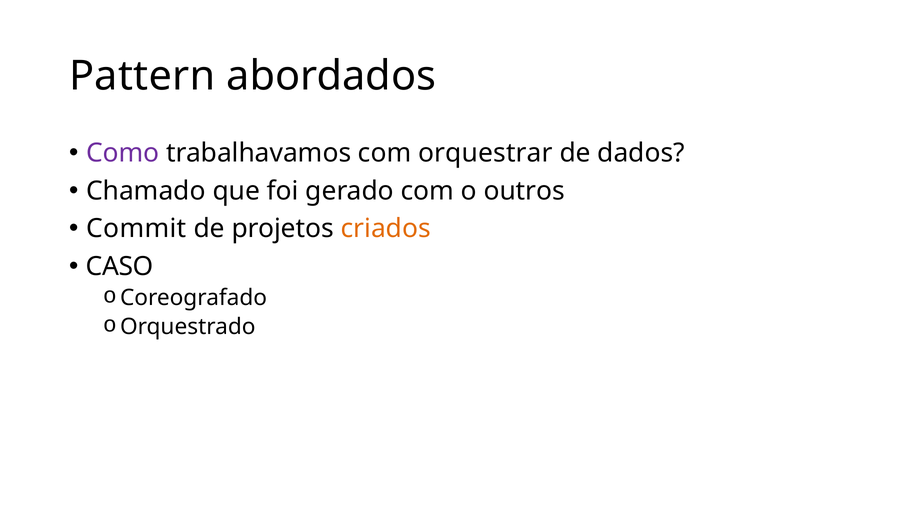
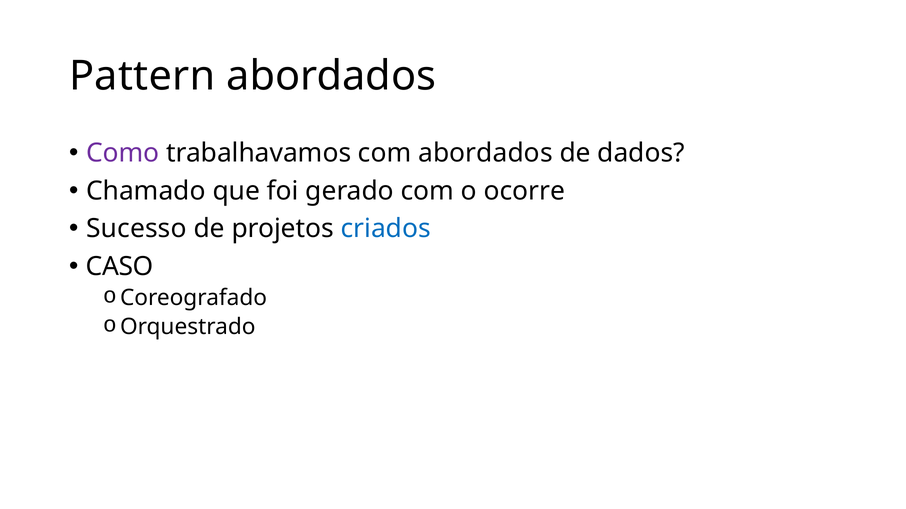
com orquestrar: orquestrar -> abordados (485, 153)
outros: outros -> ocorre (524, 191)
Commit: Commit -> Sucesso (136, 229)
criados colour: orange -> blue (386, 229)
